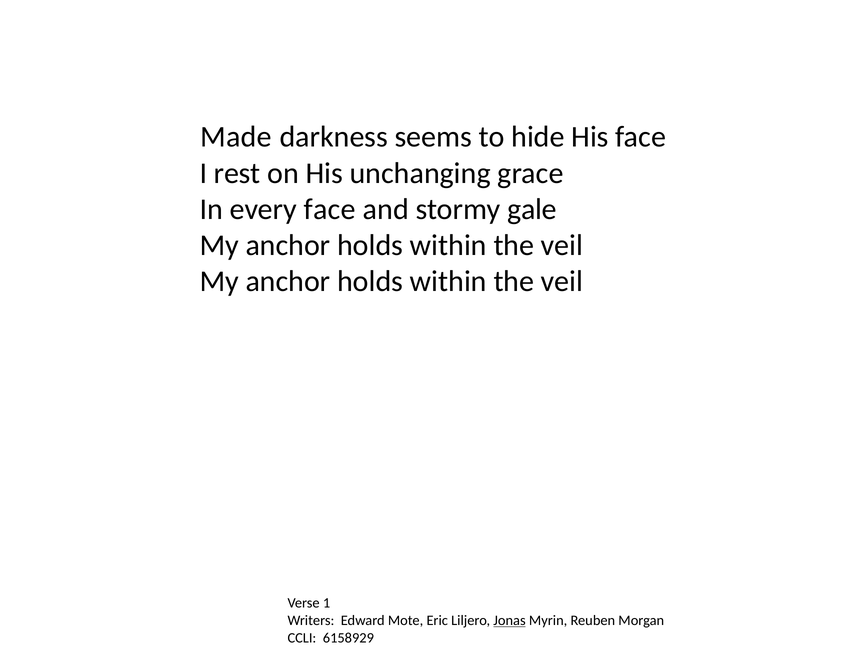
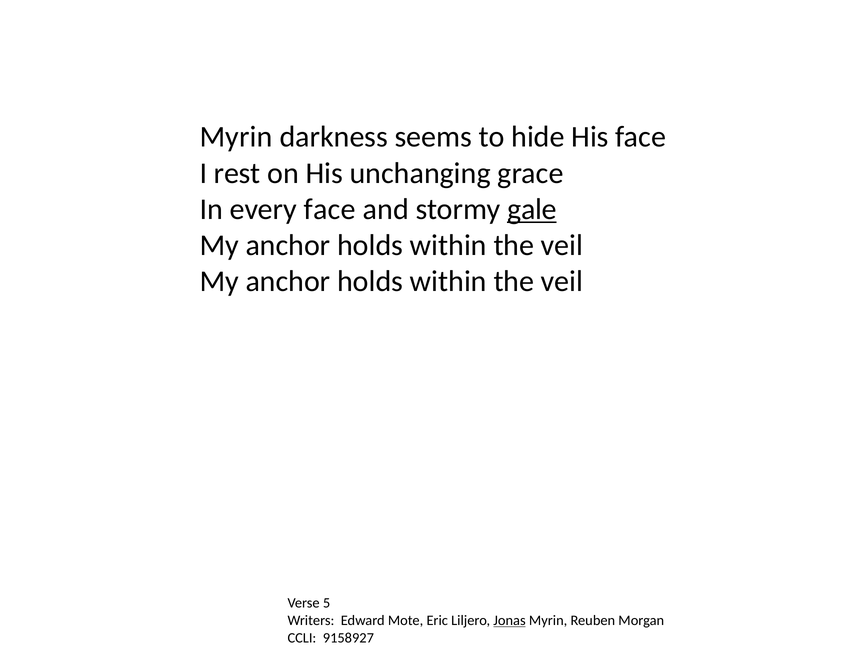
Made: Made -> Myrin (236, 137)
gale underline: none -> present (532, 209)
1: 1 -> 5 (327, 603)
6158929: 6158929 -> 9158927 (348, 637)
